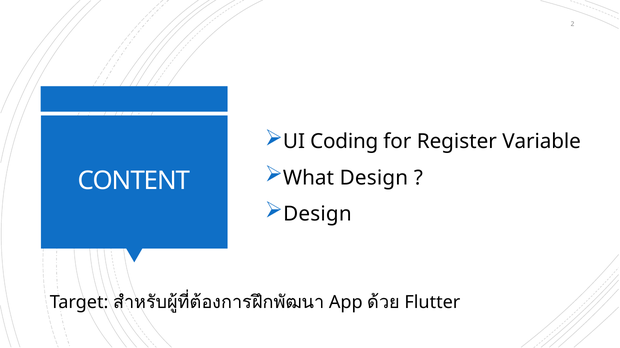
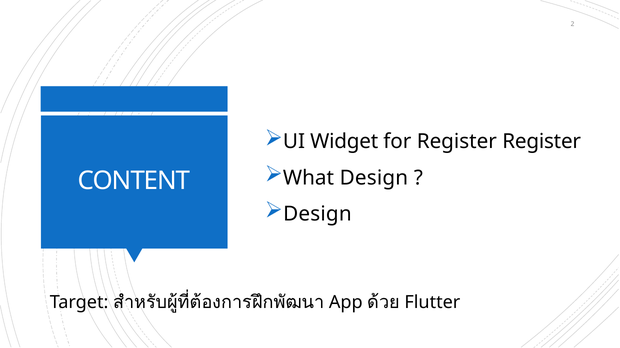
Coding: Coding -> Widget (344, 142)
Register Variable: Variable -> Register (542, 142)
